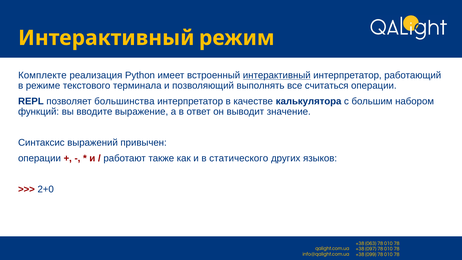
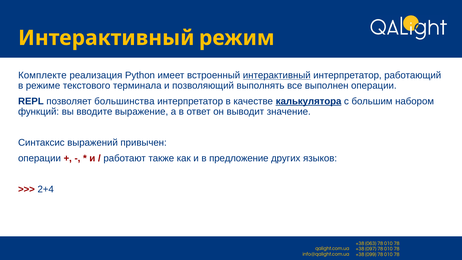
считаться: считаться -> выполнен (327, 86)
калькулятора underline: none -> present (309, 101)
статического: статического -> предложение (239, 158)
2+0: 2+0 -> 2+4 (46, 189)
